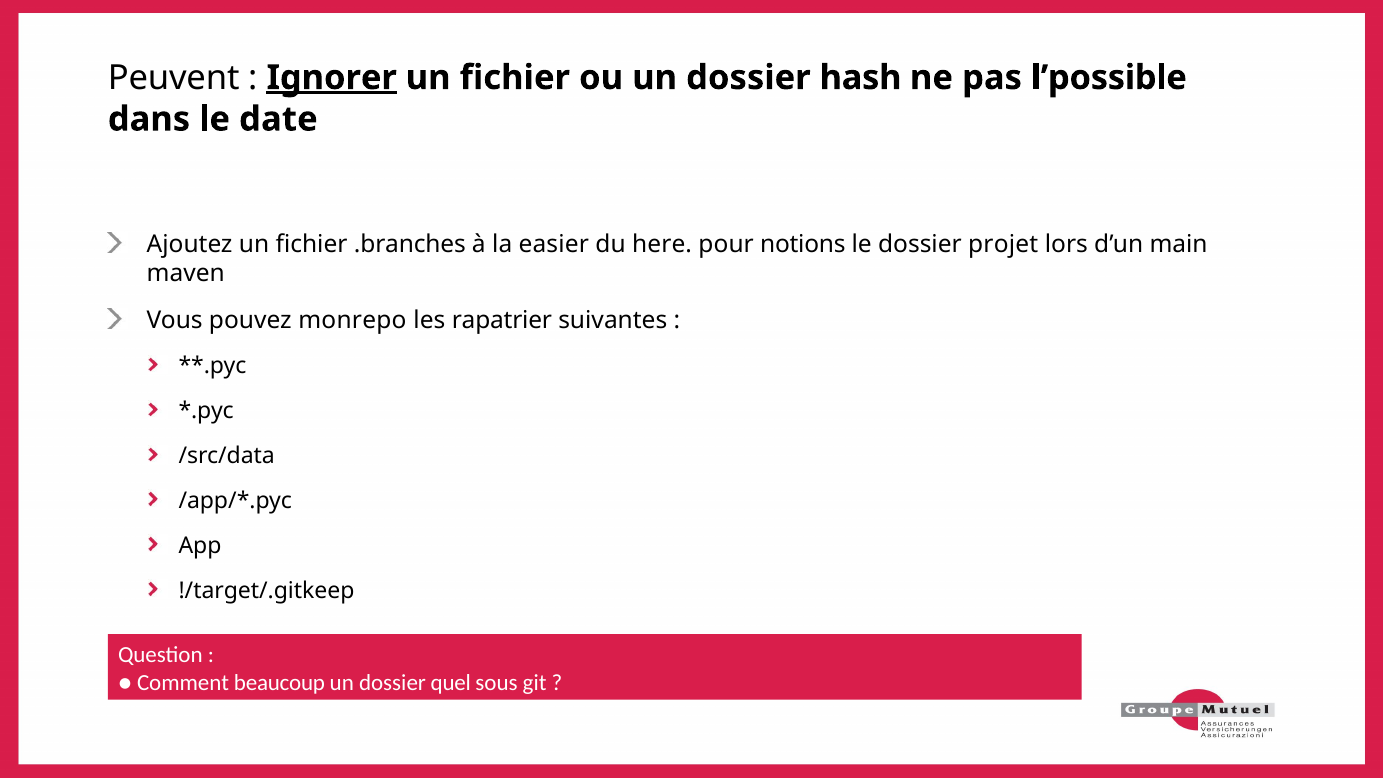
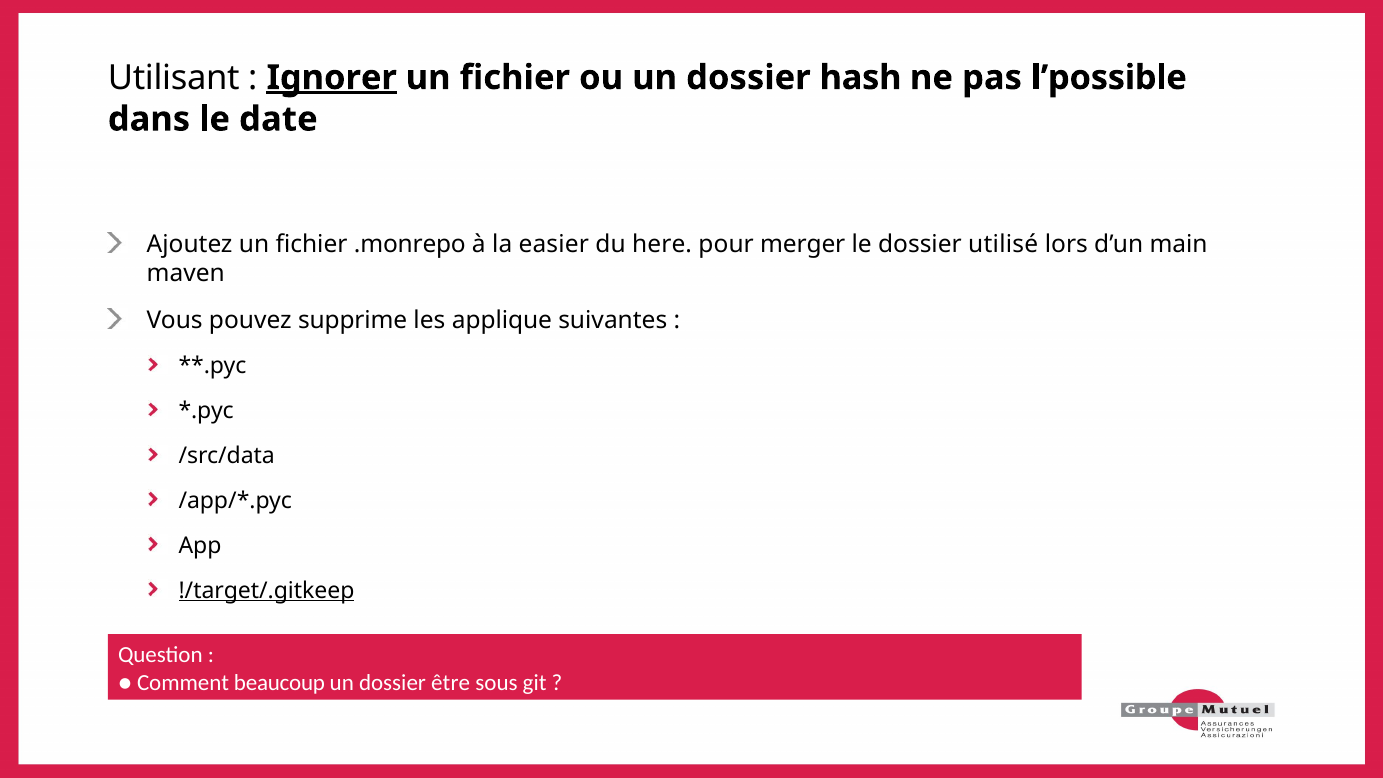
Peuvent: Peuvent -> Utilisant (174, 78)
.branches: .branches -> .monrepo (410, 244)
notions: notions -> merger (803, 244)
projet: projet -> utilisé (1003, 244)
monrepo: monrepo -> supprime (353, 320)
rapatrier: rapatrier -> applique (502, 320)
!/target/.gitkeep underline: none -> present (267, 591)
quel: quel -> être (451, 682)
